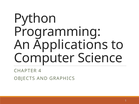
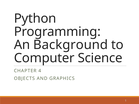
Applications: Applications -> Background (71, 45)
